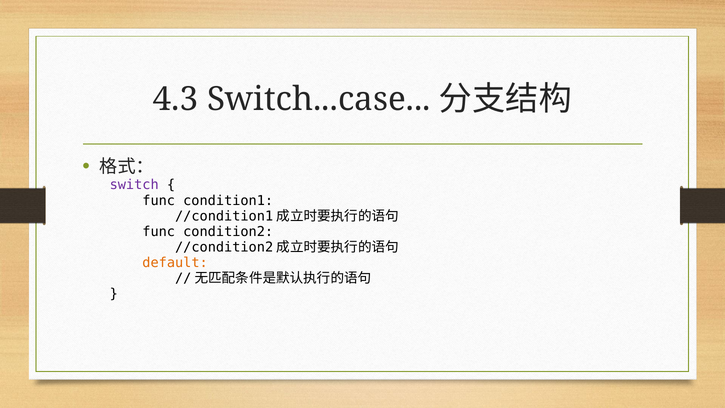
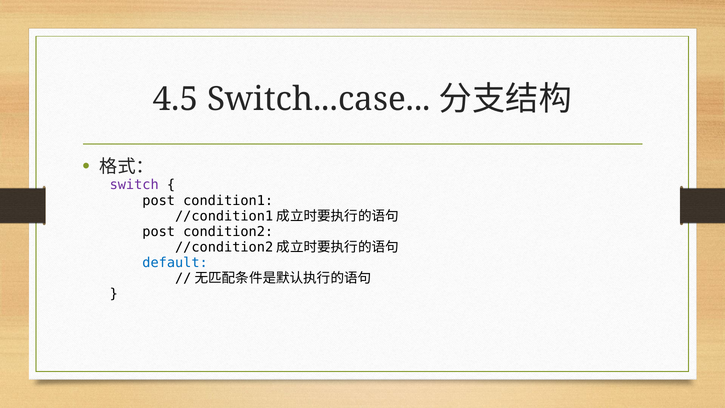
4.3: 4.3 -> 4.5 (176, 99)
func: func -> post (159, 200)
func: func -> post (159, 232)
default colour: orange -> blue (175, 263)
